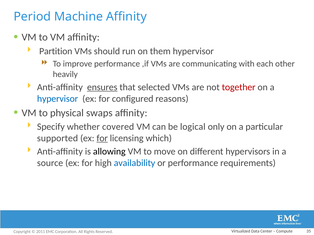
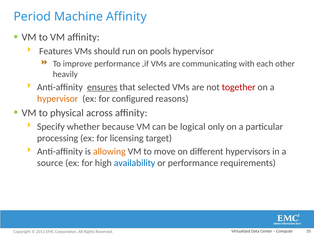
Partition: Partition -> Features (56, 51)
them: them -> pools (160, 51)
hypervisor colour: blue -> orange (58, 99)
swaps: swaps -> across (99, 113)
covered: covered -> because (118, 127)
supported: supported -> processing (58, 138)
for underline: present -> none (102, 138)
which: which -> target (159, 138)
allowing colour: black -> orange (109, 152)
